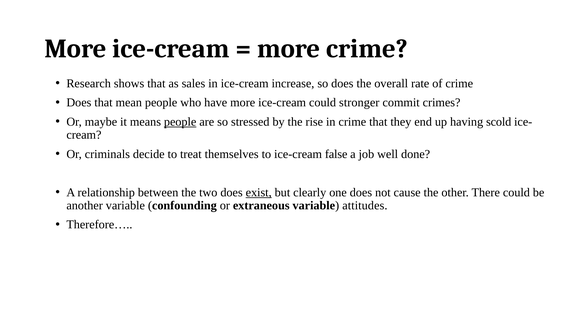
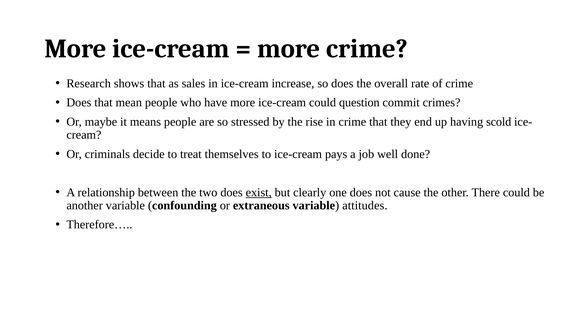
stronger: stronger -> question (359, 103)
people underline: present -> none (180, 122)
false: false -> pays (336, 154)
